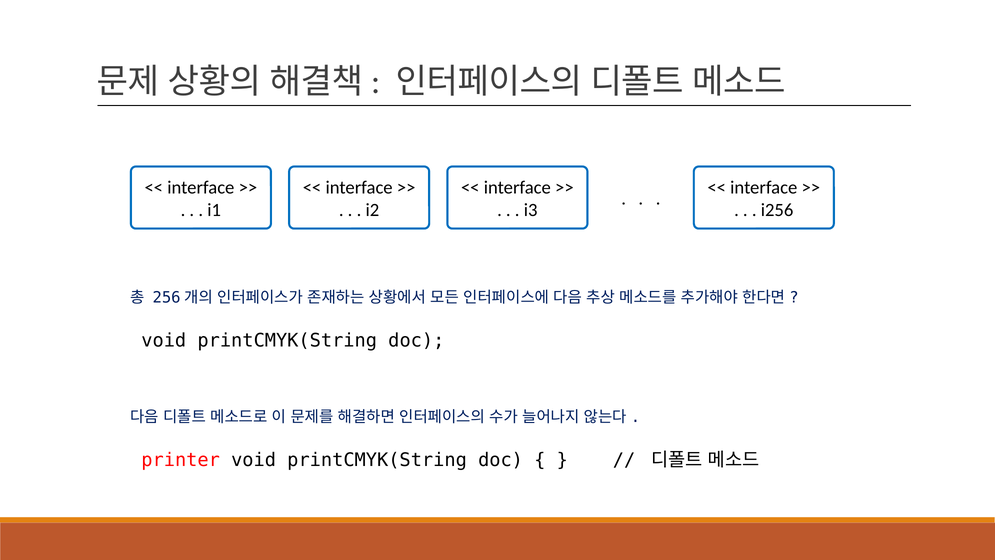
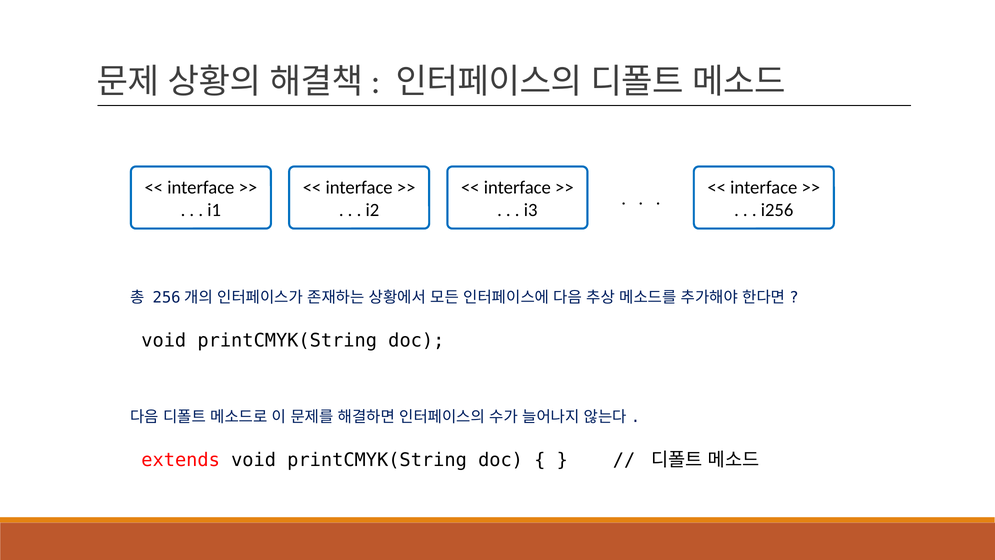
printer: printer -> extends (181, 460)
